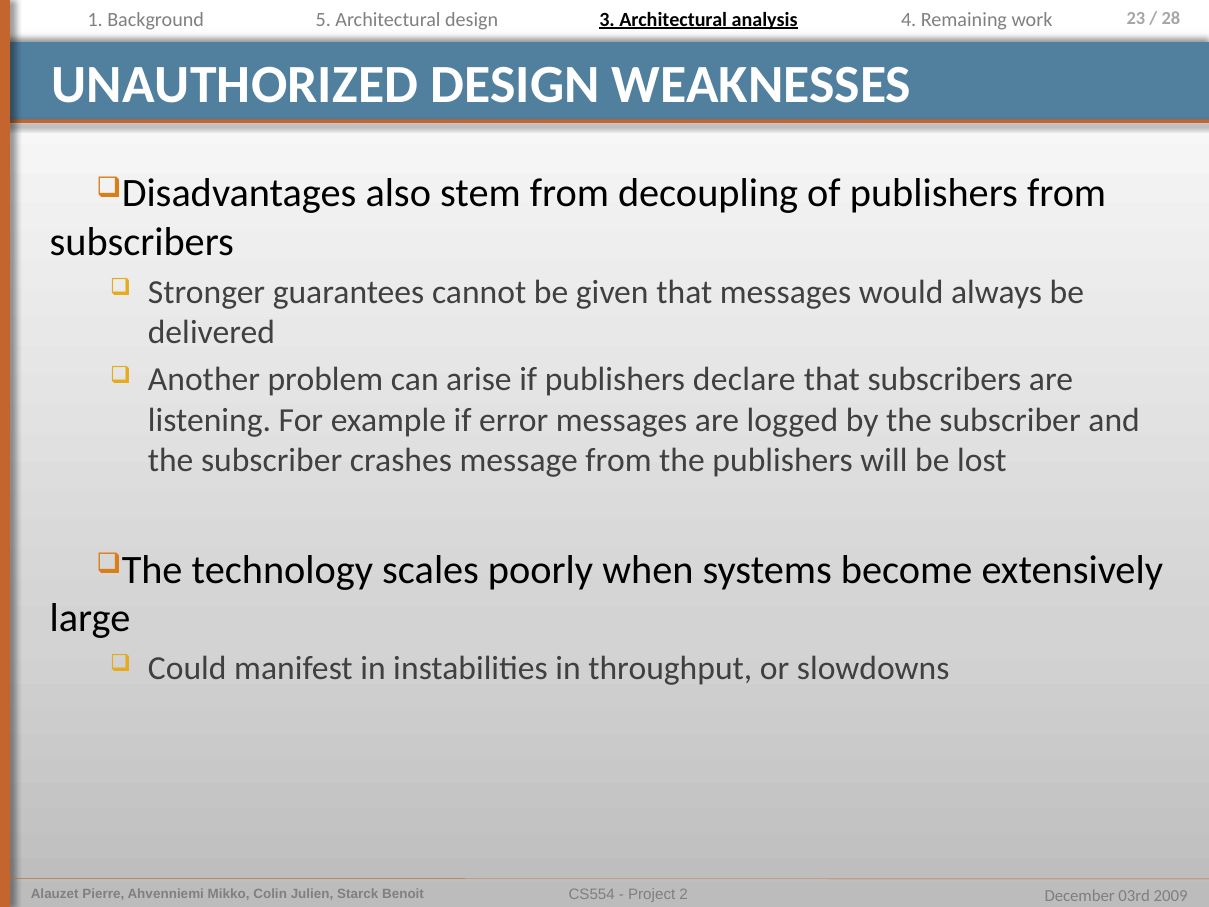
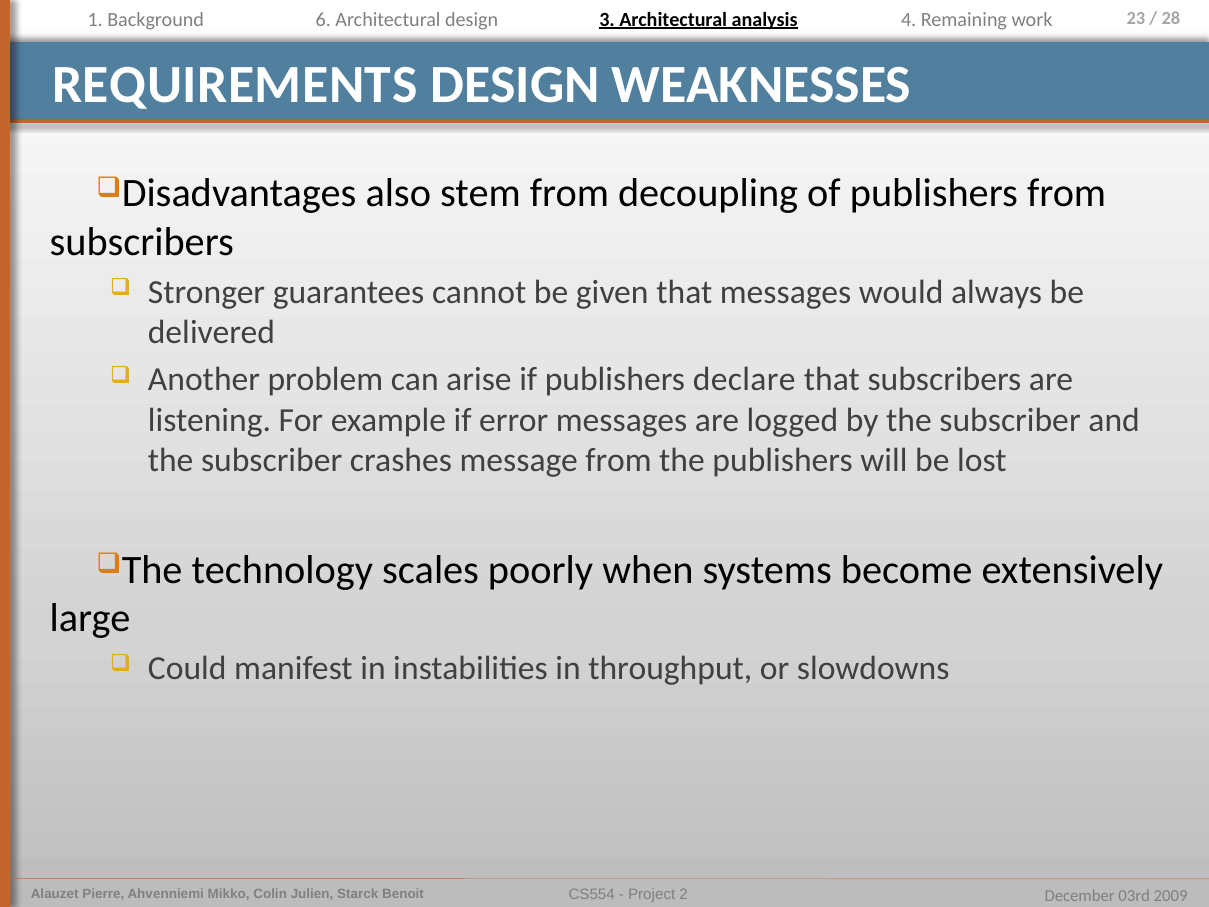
5: 5 -> 6 (323, 19)
UNAUTHORIZED: UNAUTHORIZED -> REQUIREMENTS (235, 85)
